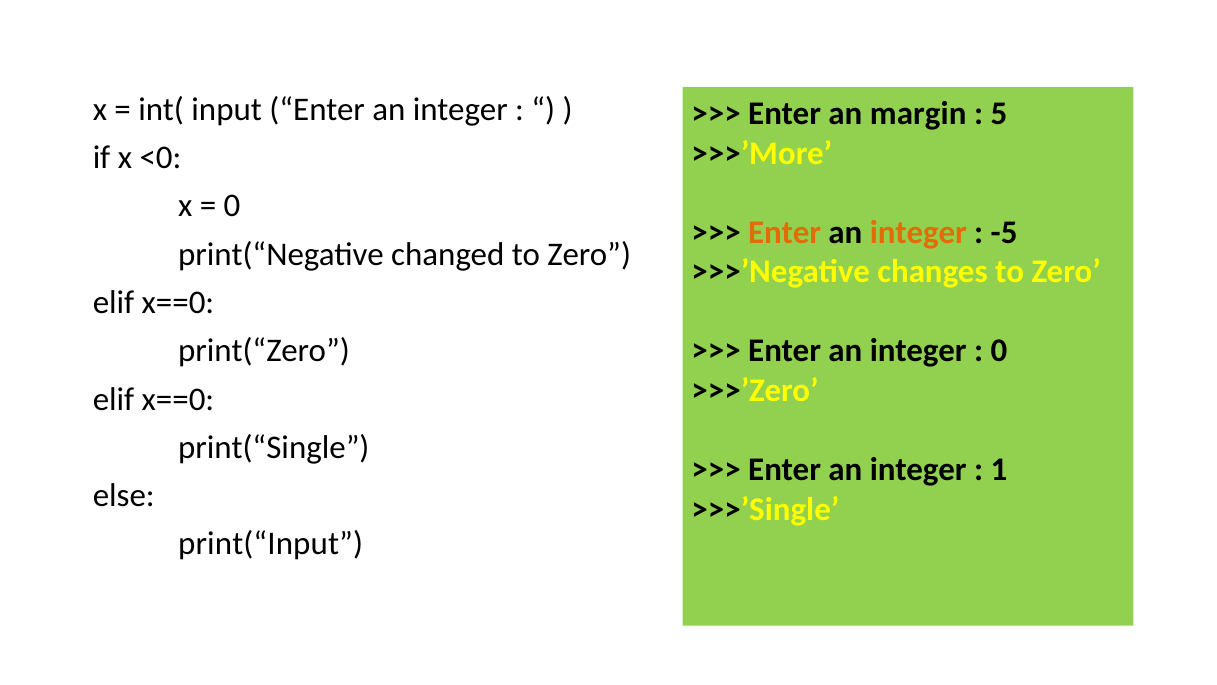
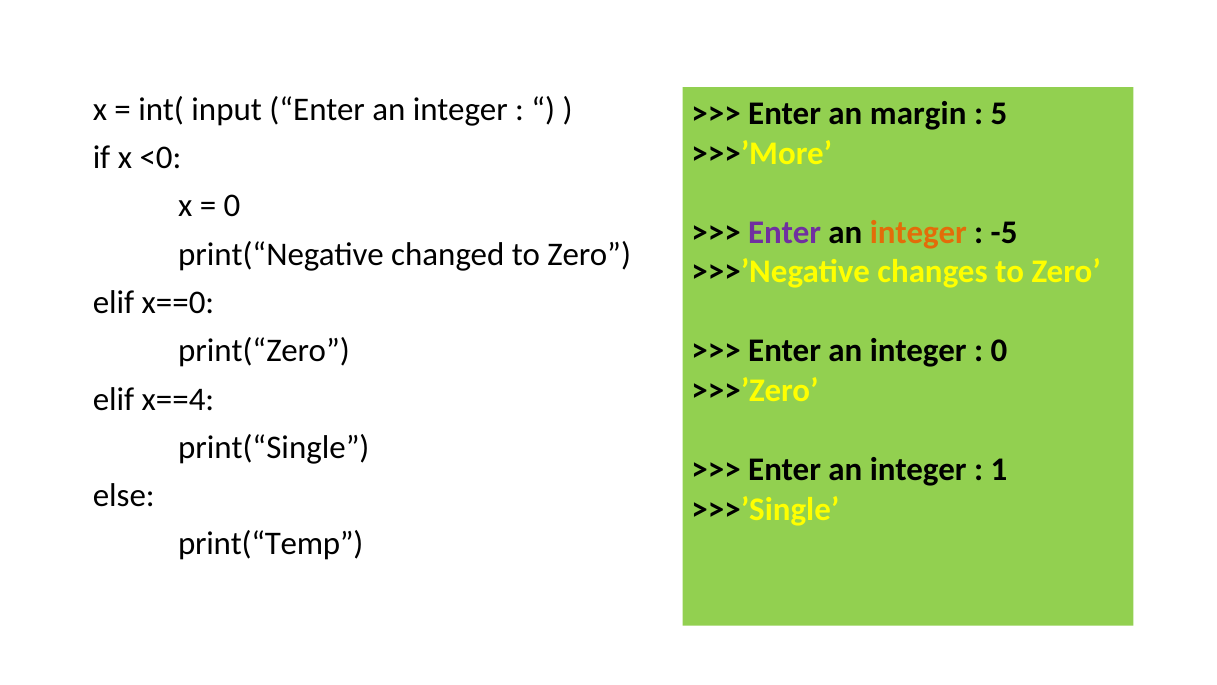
Enter colour: orange -> purple (785, 232)
x==0: x==0 -> x==4 (178, 399)
print(“Input: print(“Input -> print(“Temp (271, 544)
